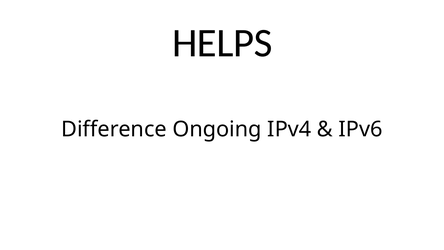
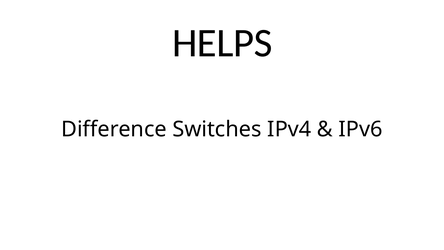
Ongoing: Ongoing -> Switches (217, 129)
